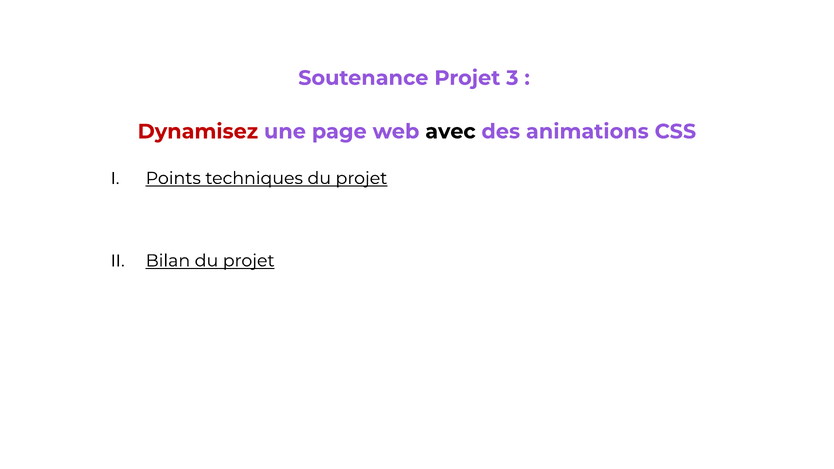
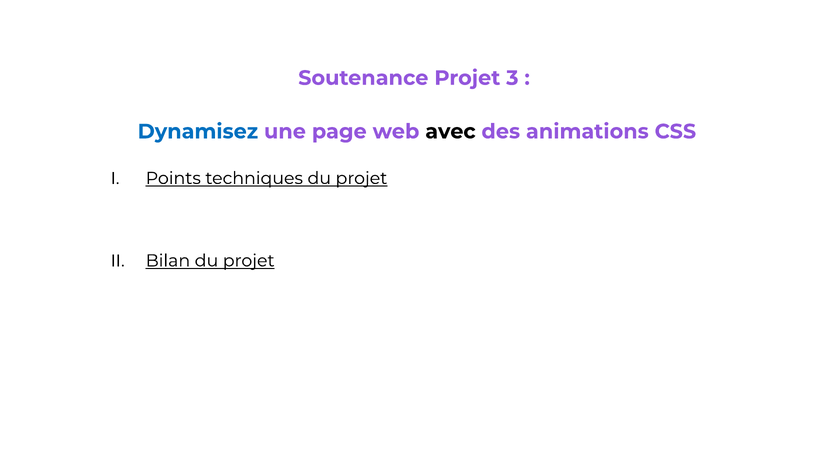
Dynamisez colour: red -> blue (198, 132)
